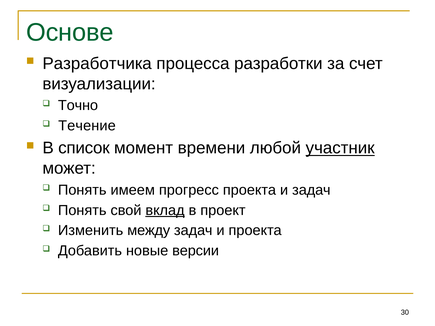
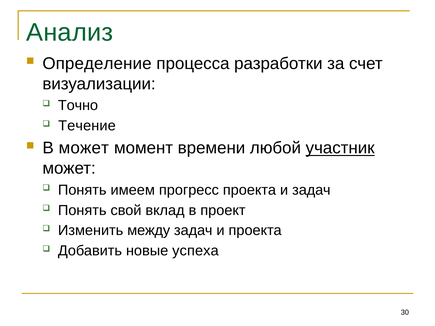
Основе: Основе -> Анализ (70, 32)
Разработчика: Разработчика -> Определение (97, 64)
В список: список -> может (84, 148)
вклад underline: present -> none (165, 210)
версии: версии -> успеха (195, 251)
